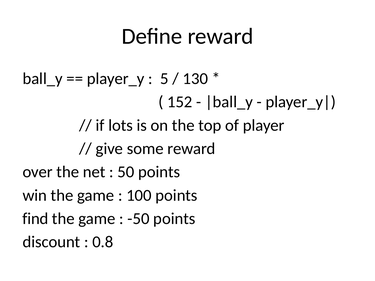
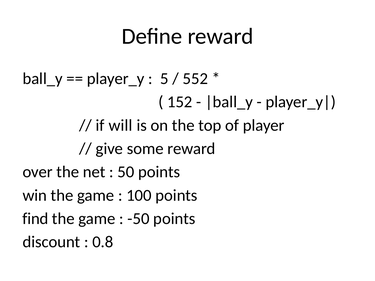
130: 130 -> 552 (195, 79)
lots: lots -> will (120, 125)
